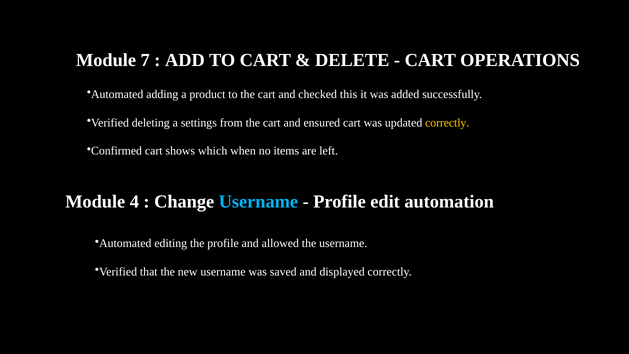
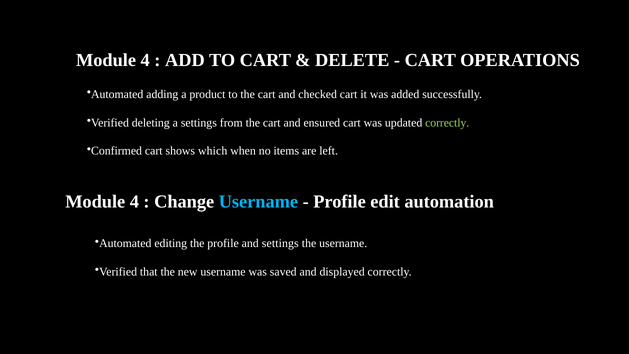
7: 7 -> 4 (145, 60)
checked this: this -> cart (349, 94)
correctly colour: yellow -> light green (447, 123)
and allowed: allowed -> settings (280, 243)
